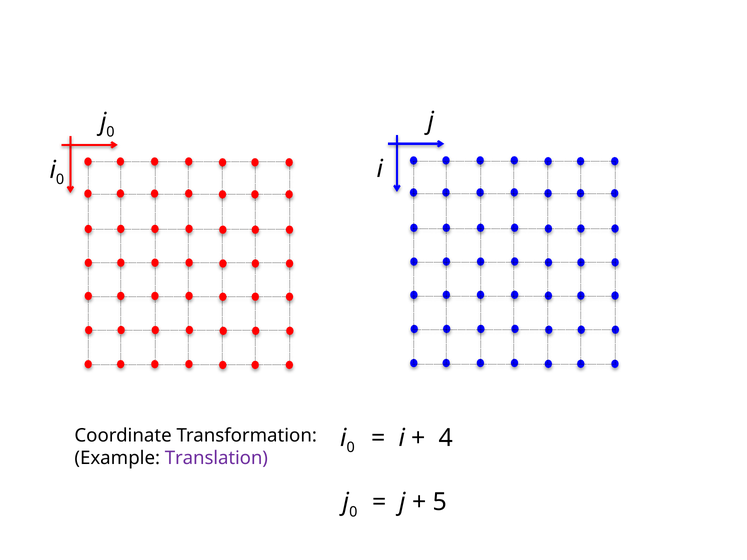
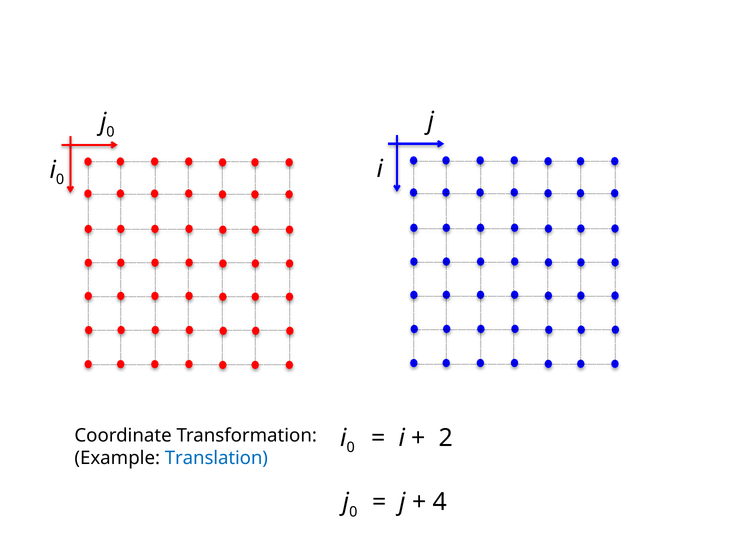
4: 4 -> 2 (446, 438)
Translation colour: purple -> blue (216, 458)
5: 5 -> 4 (440, 502)
